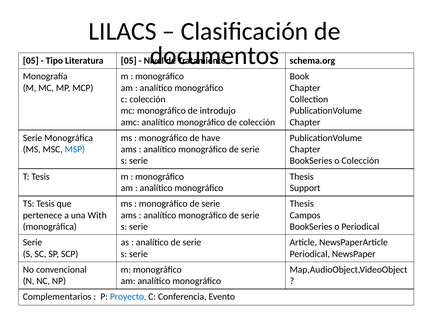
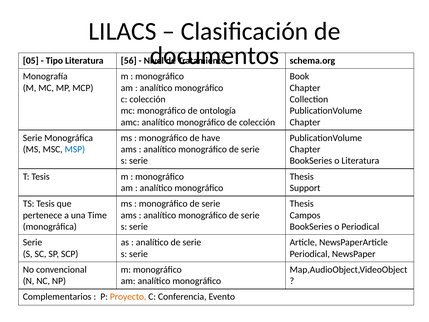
Literatura 05: 05 -> 56 (129, 61)
introdujo: introdujo -> ontología (218, 111)
o Colección: Colección -> Literatura (360, 161)
With: With -> Time (97, 215)
Proyecto colour: blue -> orange (128, 297)
